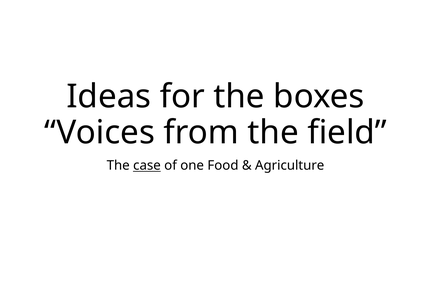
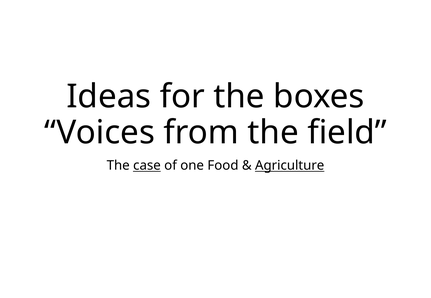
Agriculture underline: none -> present (290, 166)
